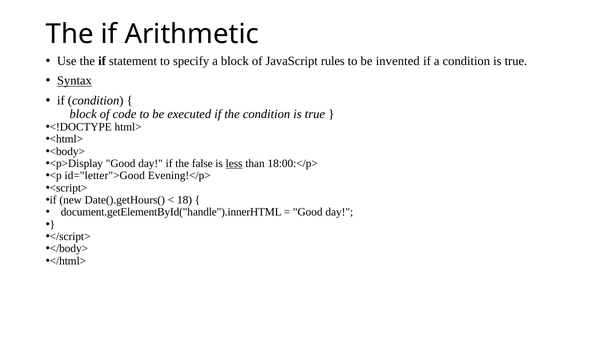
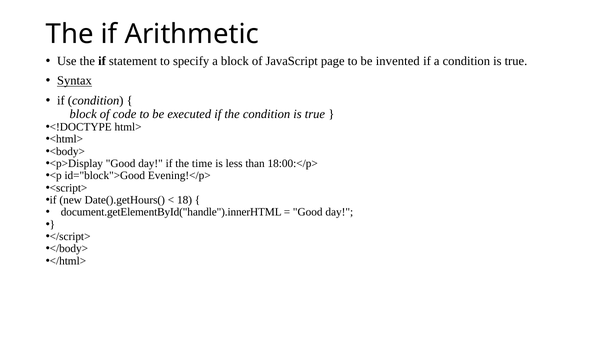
rules: rules -> page (333, 61)
false: false -> time (202, 163)
less underline: present -> none (234, 163)
id="letter">Good: id="letter">Good -> id="block">Good (105, 176)
